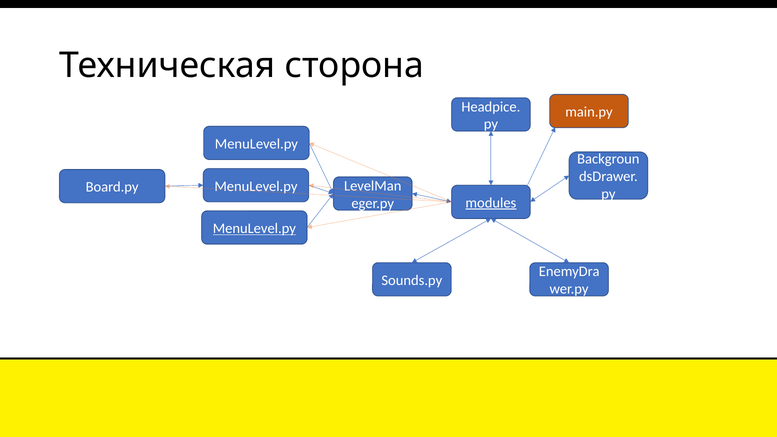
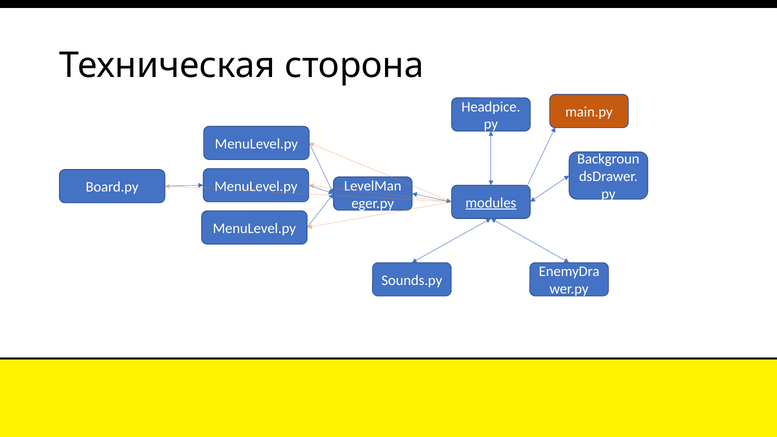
MenuLevel.py underline: present -> none (254, 229)
